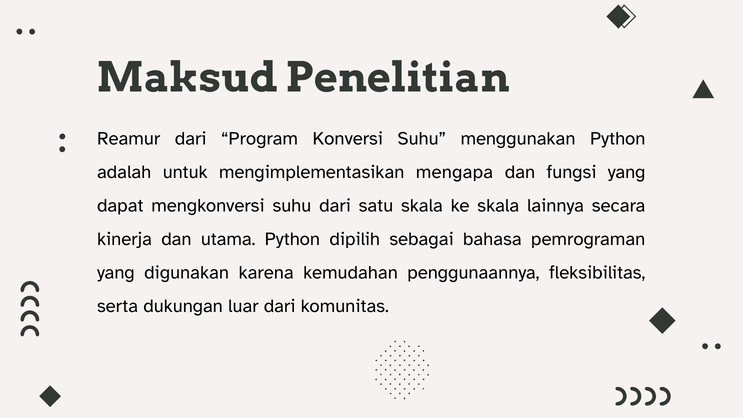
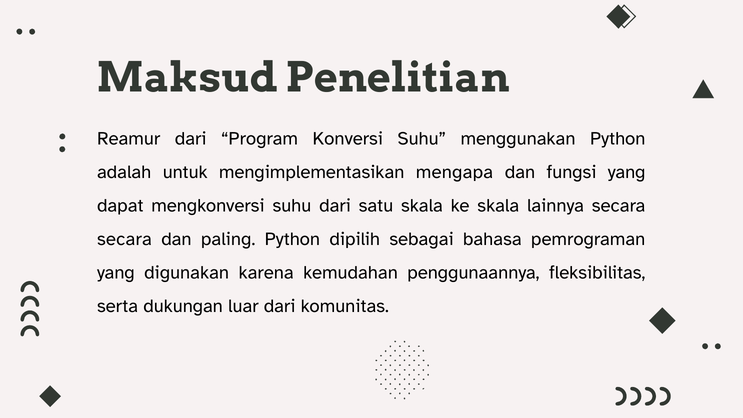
kinerja: kinerja -> secara (124, 239)
utama: utama -> paling (228, 239)
